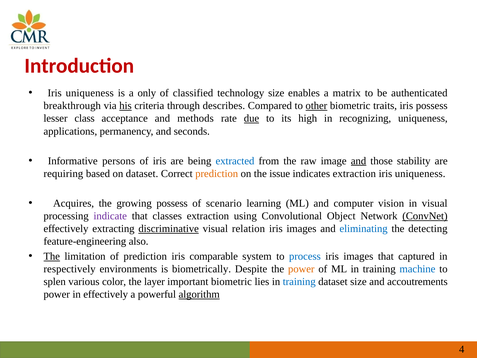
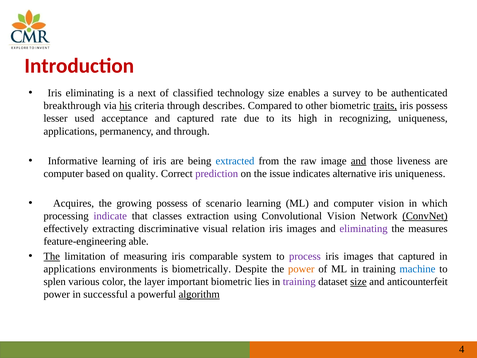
uniqueness: uniqueness -> eliminating (90, 93)
only: only -> next (147, 93)
matrix: matrix -> survey (347, 93)
other underline: present -> none (316, 106)
traits underline: none -> present (385, 106)
class: class -> used (84, 118)
and methods: methods -> captured (196, 118)
due underline: present -> none (252, 118)
and seconds: seconds -> through (192, 131)
Informative persons: persons -> learning (119, 161)
stability: stability -> liveness (414, 161)
requiring: requiring -> computer (63, 173)
on dataset: dataset -> quality (142, 173)
prediction colour: orange -> purple (217, 173)
indicates extraction: extraction -> alternative (354, 173)
in visual: visual -> which (435, 203)
Convolutional Object: Object -> Vision (341, 216)
discriminative underline: present -> none (169, 229)
eliminating colour: blue -> purple (364, 229)
detecting: detecting -> measures (428, 229)
also: also -> able (139, 241)
of prediction: prediction -> measuring (145, 256)
process colour: blue -> purple (305, 256)
respectively: respectively -> applications (70, 269)
training colour: blue -> purple (299, 282)
size underline: none -> present (358, 282)
accoutrements: accoutrements -> anticounterfeit (417, 282)
in effectively: effectively -> successful (106, 294)
